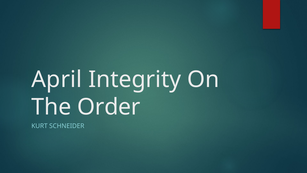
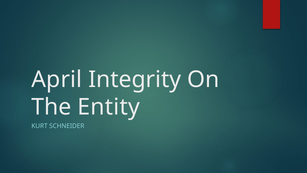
Order: Order -> Entity (109, 107)
